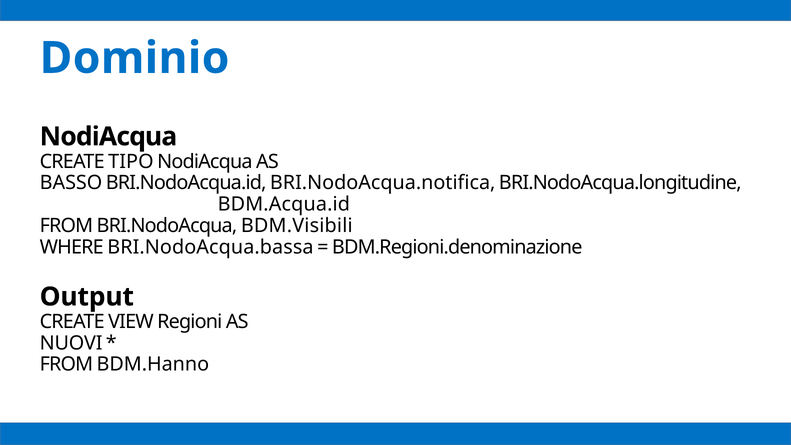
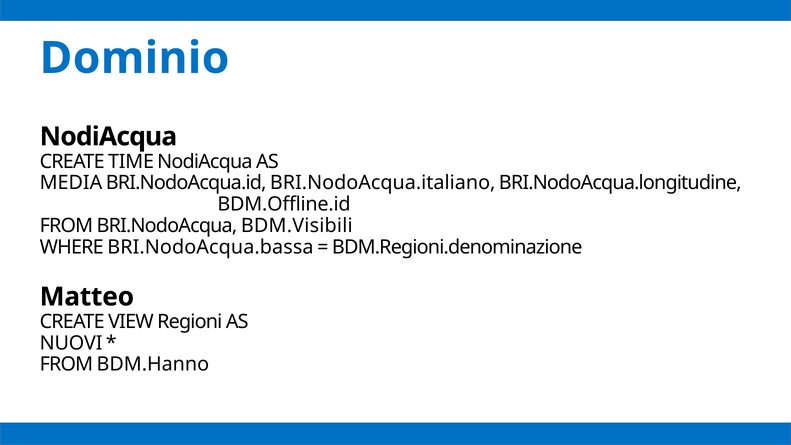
TIPO: TIPO -> TIME (131, 162)
BASSO: BASSO -> MEDIA (71, 183)
BRI.NodoAcqua.notifica: BRI.NodoAcqua.notifica -> BRI.NodoAcqua.italiano (383, 183)
BDM.Acqua.id: BDM.Acqua.id -> BDM.Offline.id (284, 204)
Output: Output -> Matteo (87, 297)
